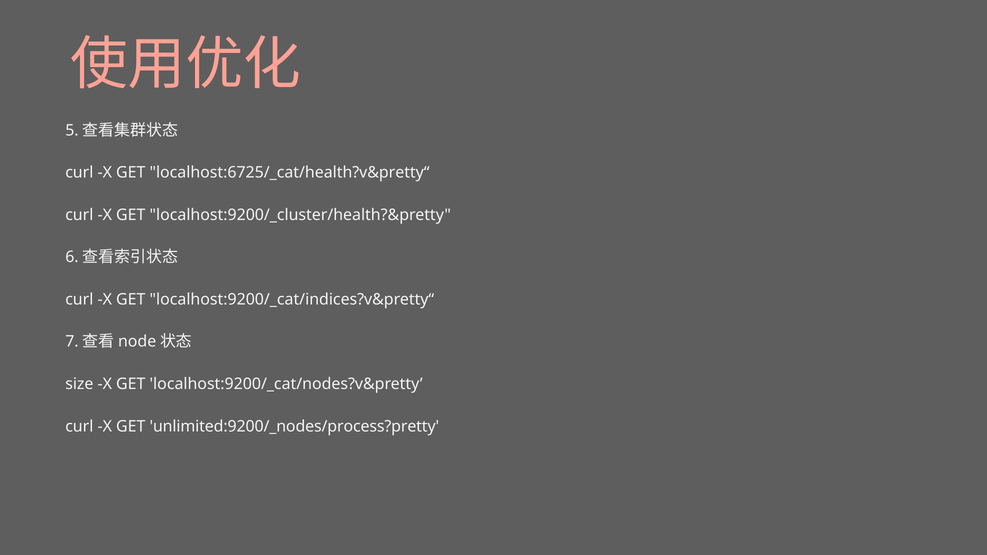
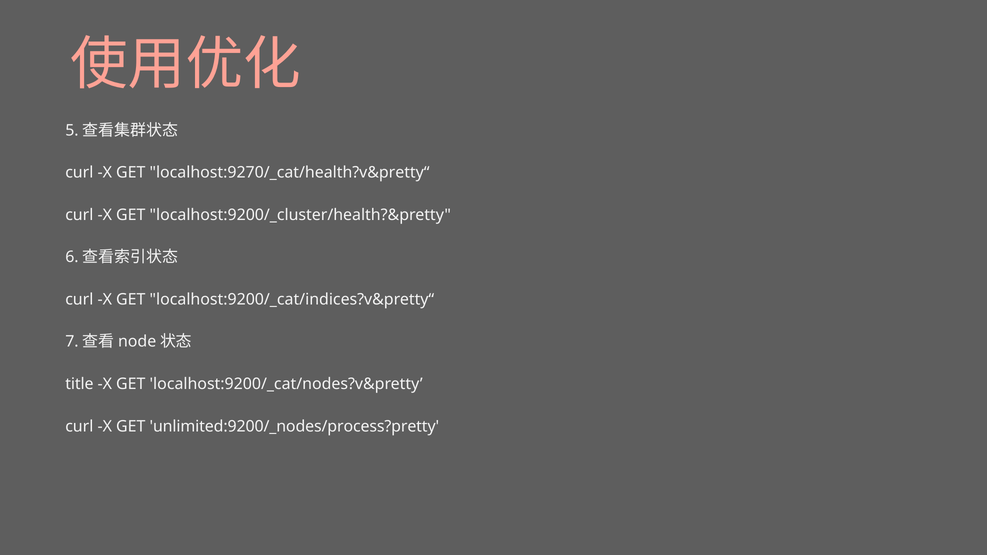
localhost:6725/_cat/health?v&pretty“: localhost:6725/_cat/health?v&pretty“ -> localhost:9270/_cat/health?v&pretty“ (290, 173)
size: size -> title (79, 384)
